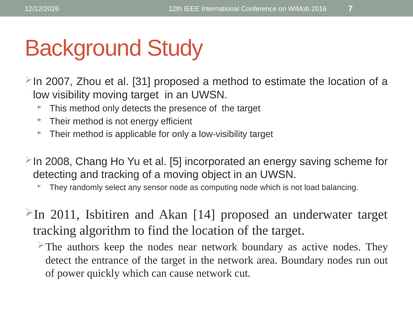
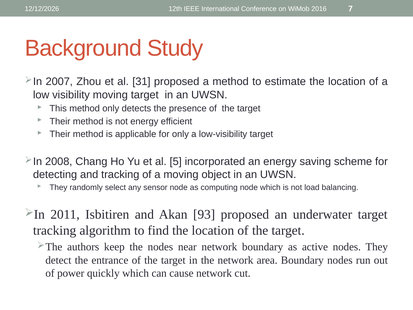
14: 14 -> 93 (204, 214)
